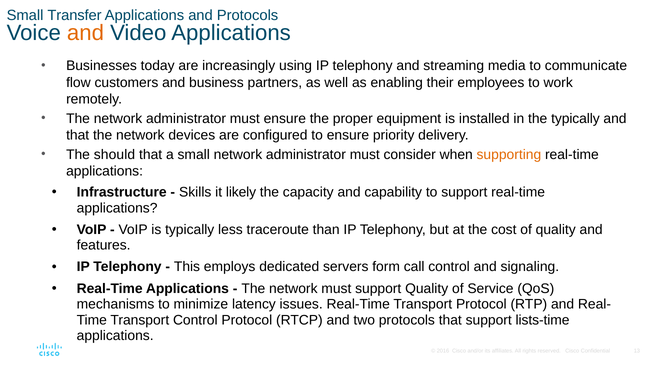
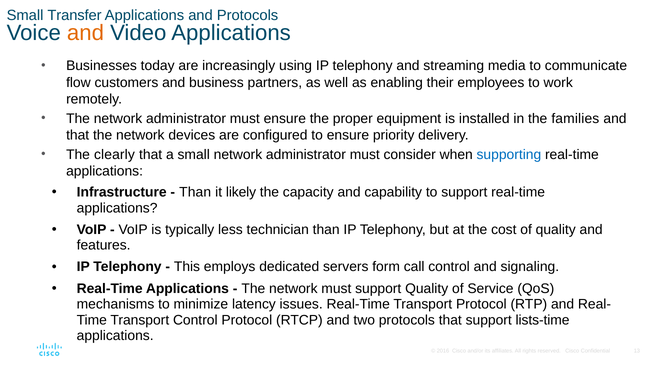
the typically: typically -> families (575, 118)
should: should -> clearly (114, 155)
supporting colour: orange -> blue (509, 155)
Skills: Skills -> Than (195, 192)
traceroute: traceroute -> technician (278, 230)
